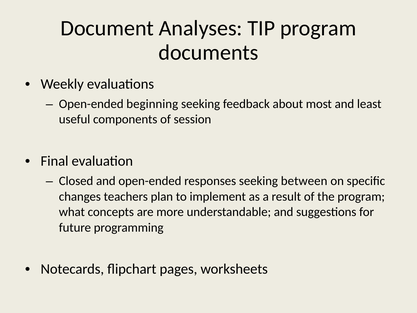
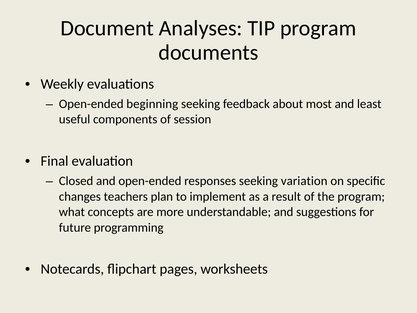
between: between -> variation (304, 181)
